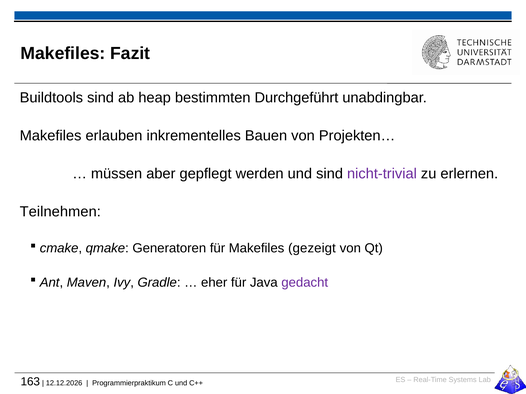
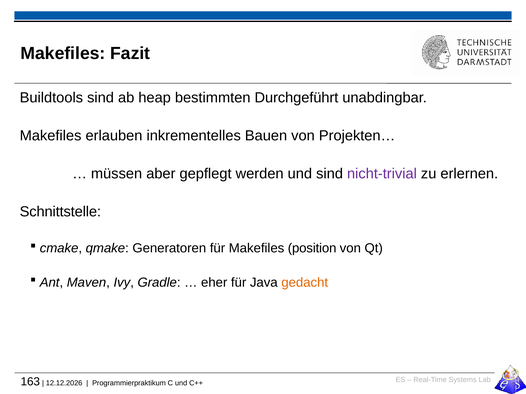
Teilnehmen: Teilnehmen -> Schnittstelle (60, 212)
gezeigt: gezeigt -> position (312, 249)
gedacht colour: purple -> orange (305, 283)
